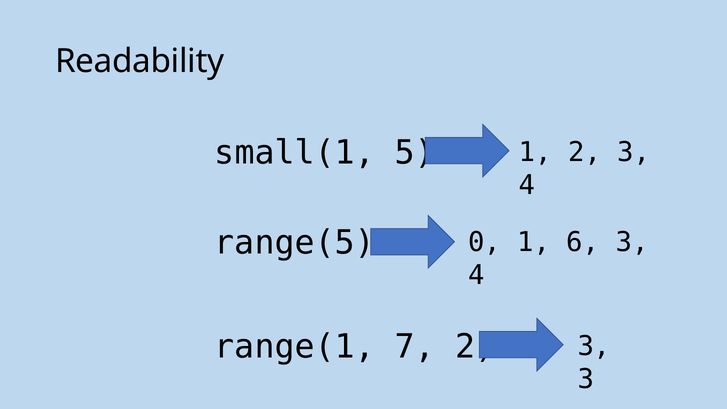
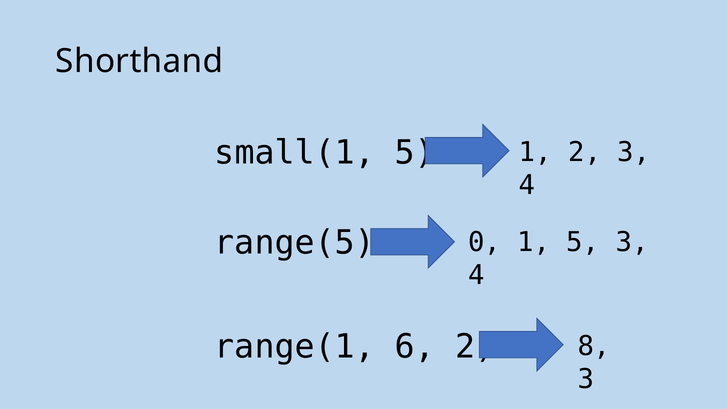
Readability: Readability -> Shorthand (139, 61)
1 6: 6 -> 5 (583, 242)
7: 7 -> 6 (415, 347)
3: 3 -> 8 (594, 346)
